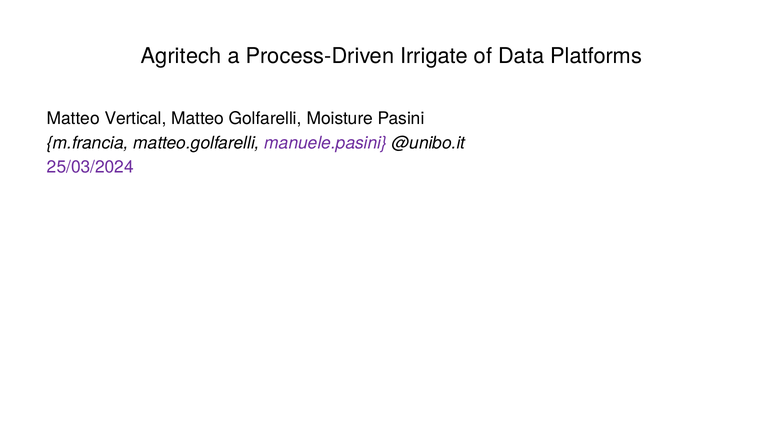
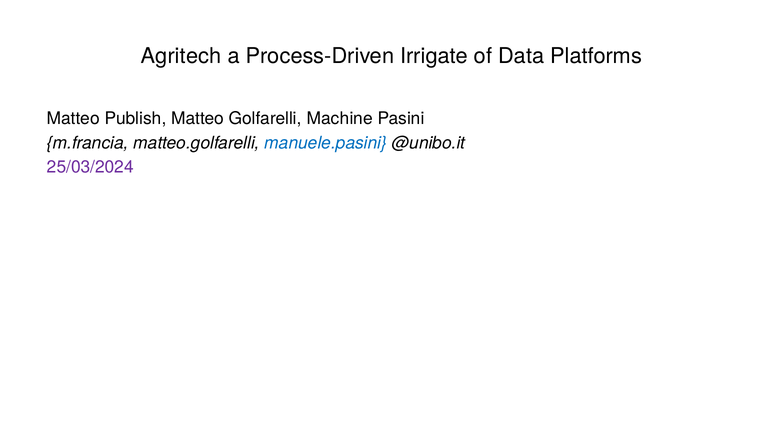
Vertical: Vertical -> Publish (135, 118)
Moisture: Moisture -> Machine (340, 118)
manuele.pasini colour: purple -> blue (326, 143)
